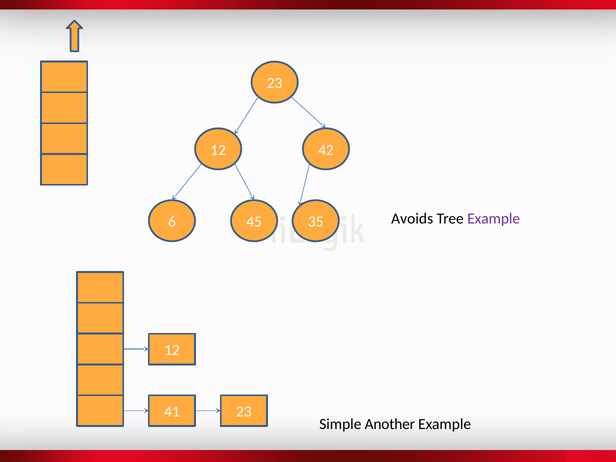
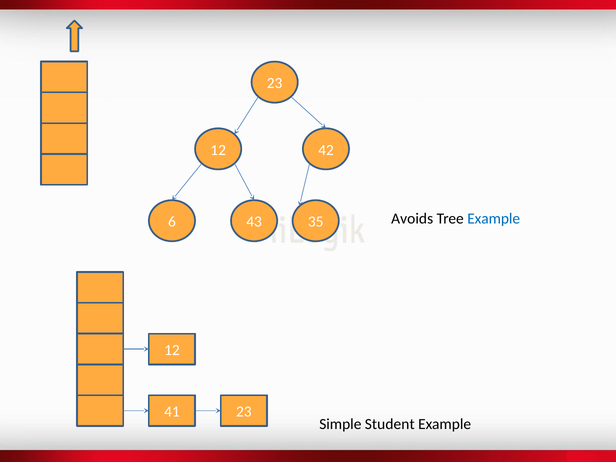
Example colour: purple -> blue (494, 219)
45: 45 -> 43 (254, 222)
Another: Another -> Student (390, 424)
